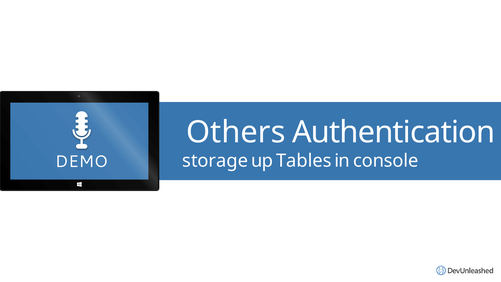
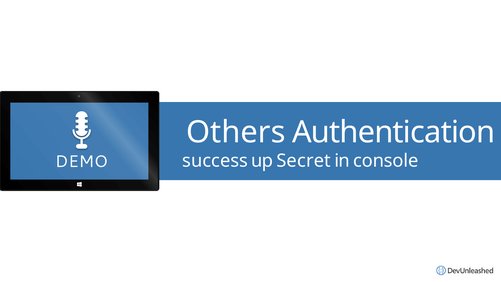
storage: storage -> success (215, 161)
Tables: Tables -> Secret (304, 161)
